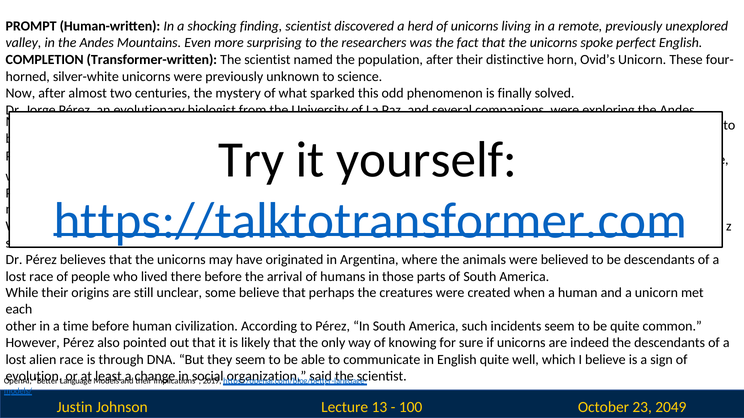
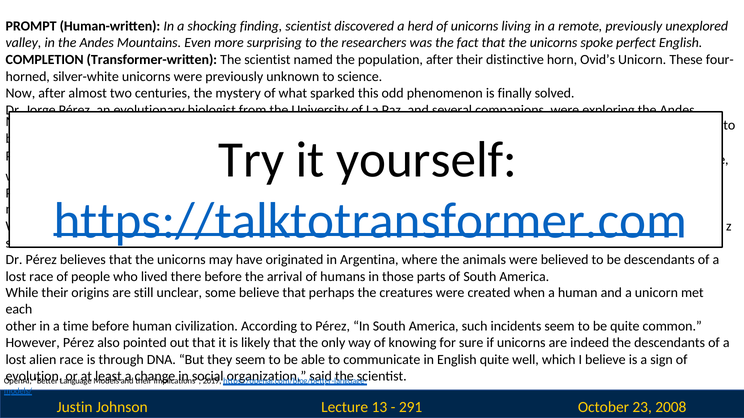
2049: 2049 -> 2008 (671, 407)
100: 100 -> 291 (411, 408)
